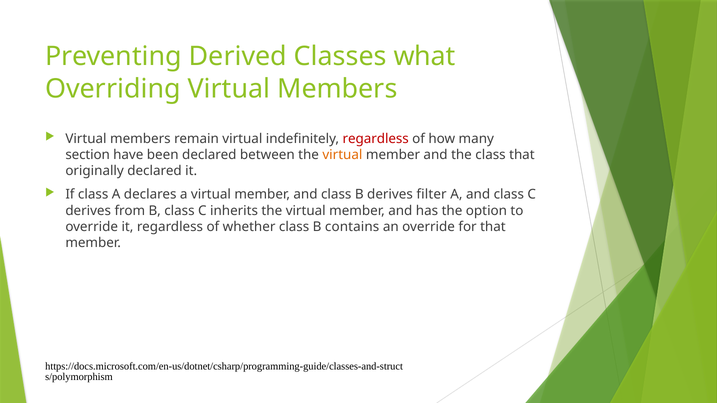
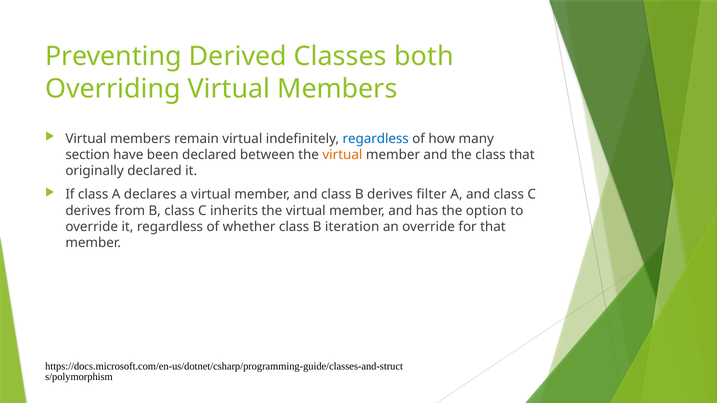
what: what -> both (424, 57)
regardless colour: red -> blue (376, 139)
contains: contains -> iteration (352, 227)
